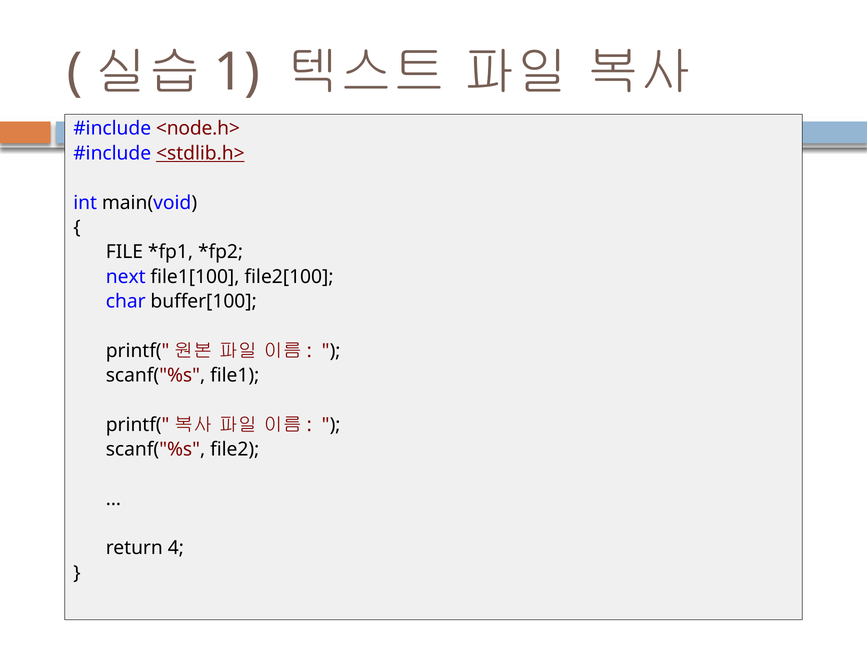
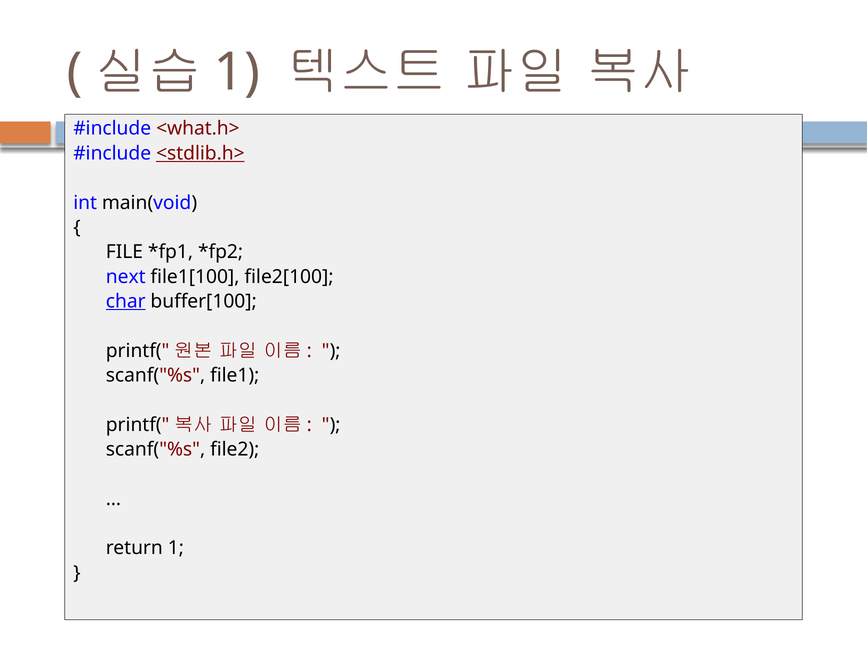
<node.h>: <node.h> -> <what.h> (198, 128)
char underline: none -> present (126, 301)
return 4: 4 -> 1 (176, 547)
